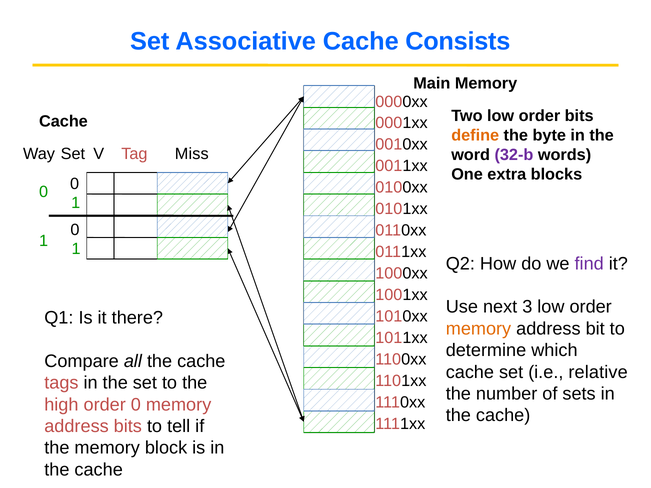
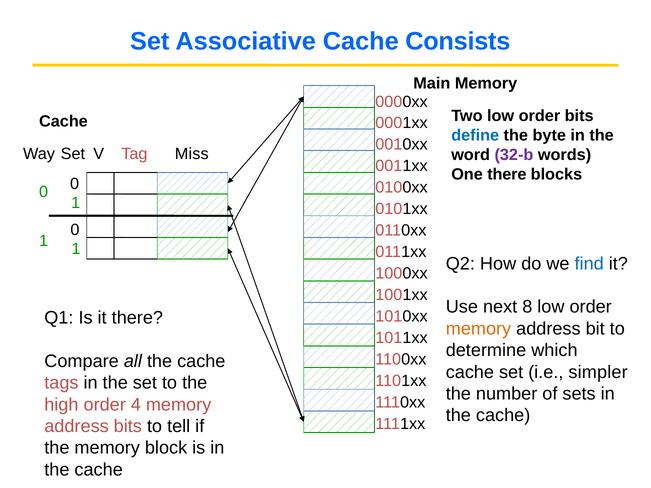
define colour: orange -> blue (475, 136)
One extra: extra -> there (507, 175)
find colour: purple -> blue (589, 264)
3: 3 -> 8 (527, 307)
relative: relative -> simpler (598, 372)
order 0: 0 -> 4 (136, 405)
